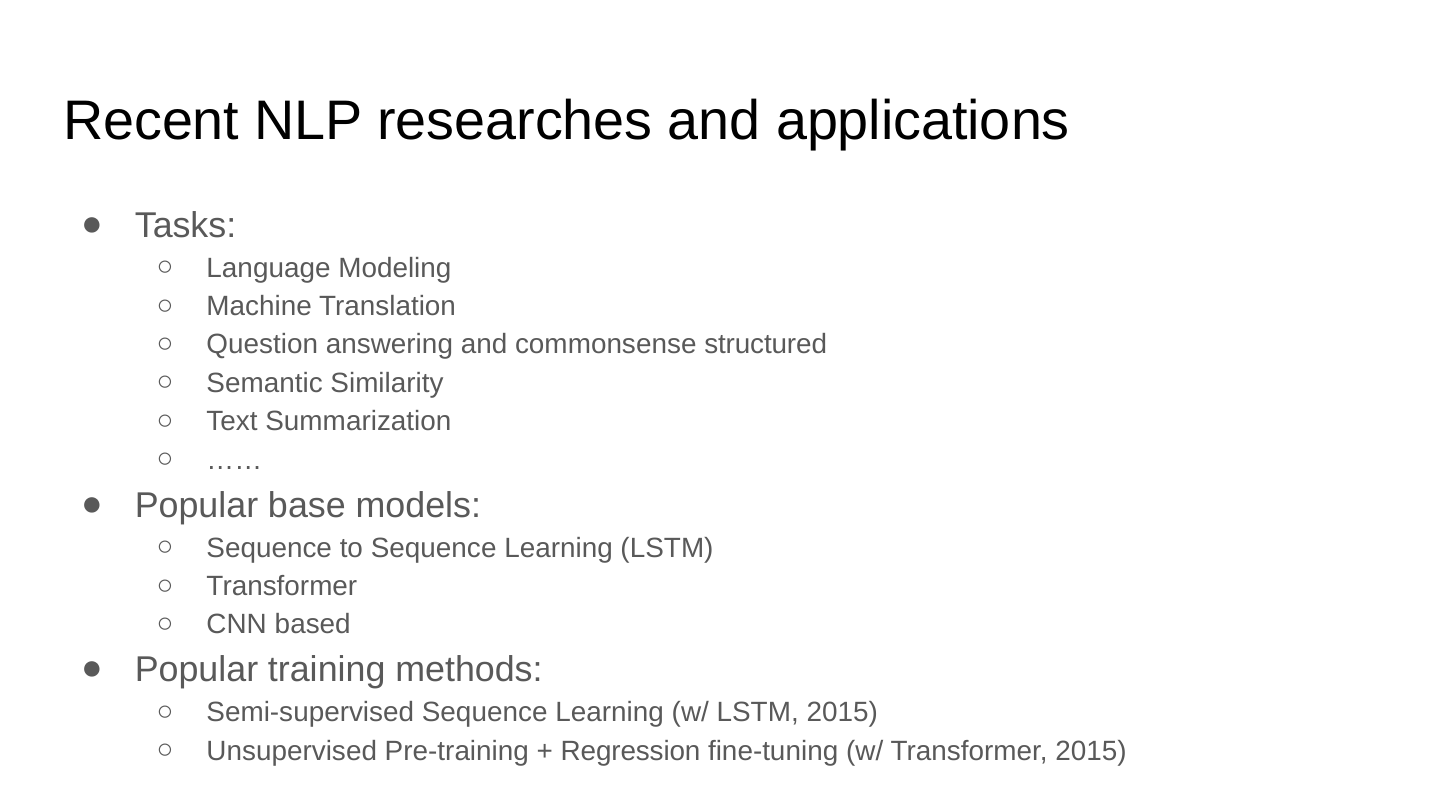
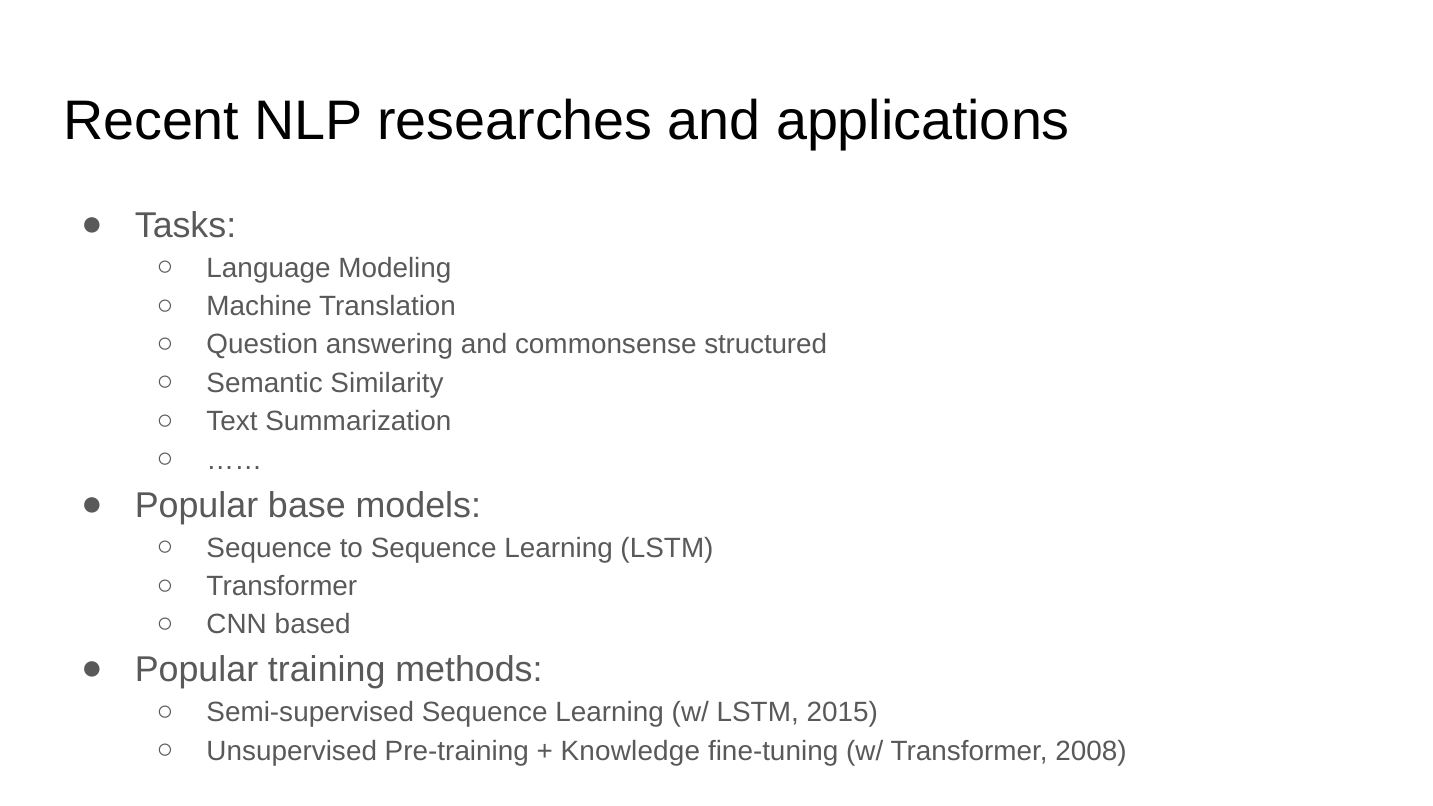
Regression: Regression -> Knowledge (630, 751)
Transformer 2015: 2015 -> 2008 (1091, 751)
